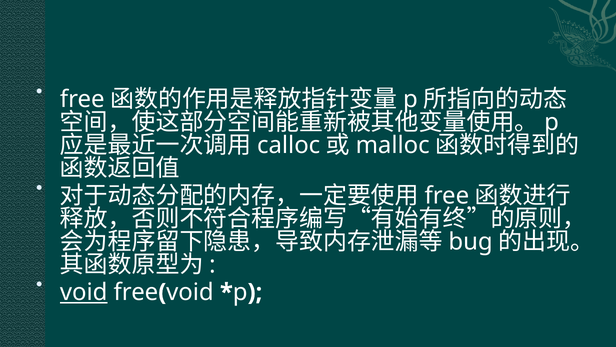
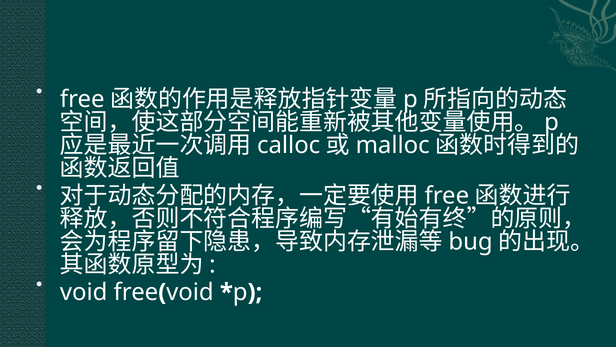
void underline: present -> none (84, 292)
